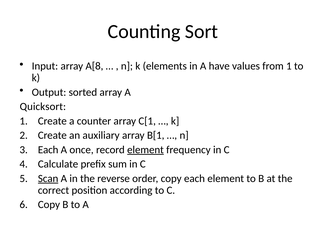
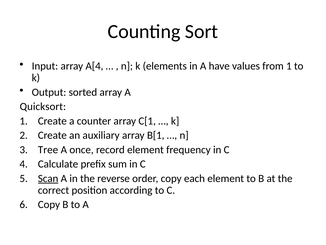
A[8: A[8 -> A[4 (94, 66)
Each: Each -> Tree (48, 149)
element underline: present -> none (145, 149)
